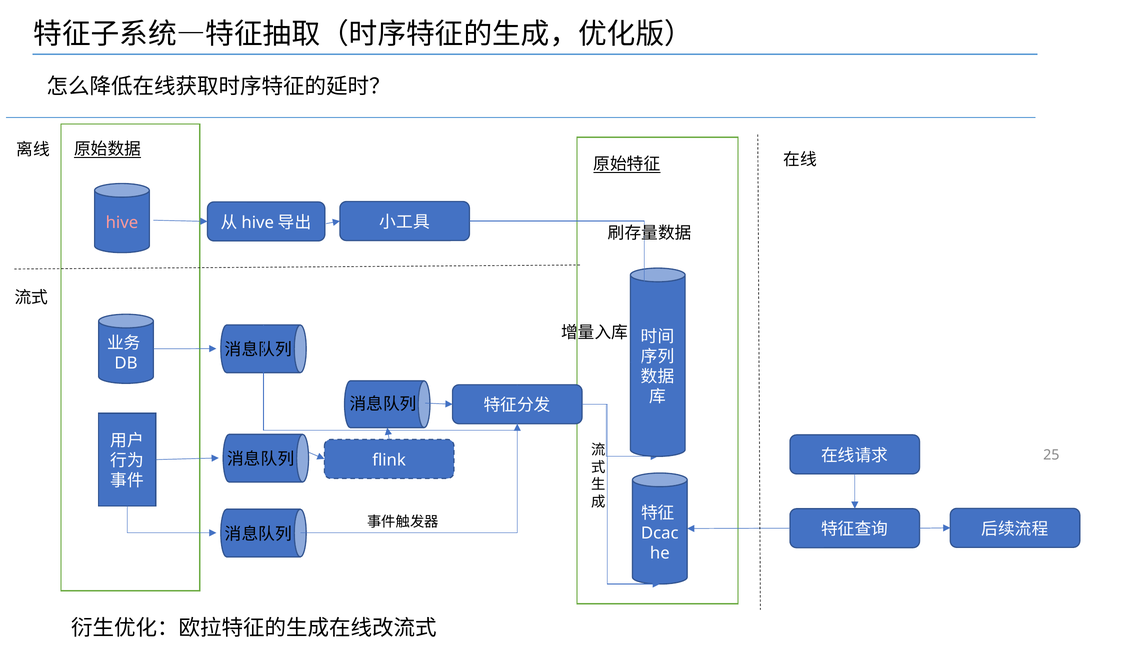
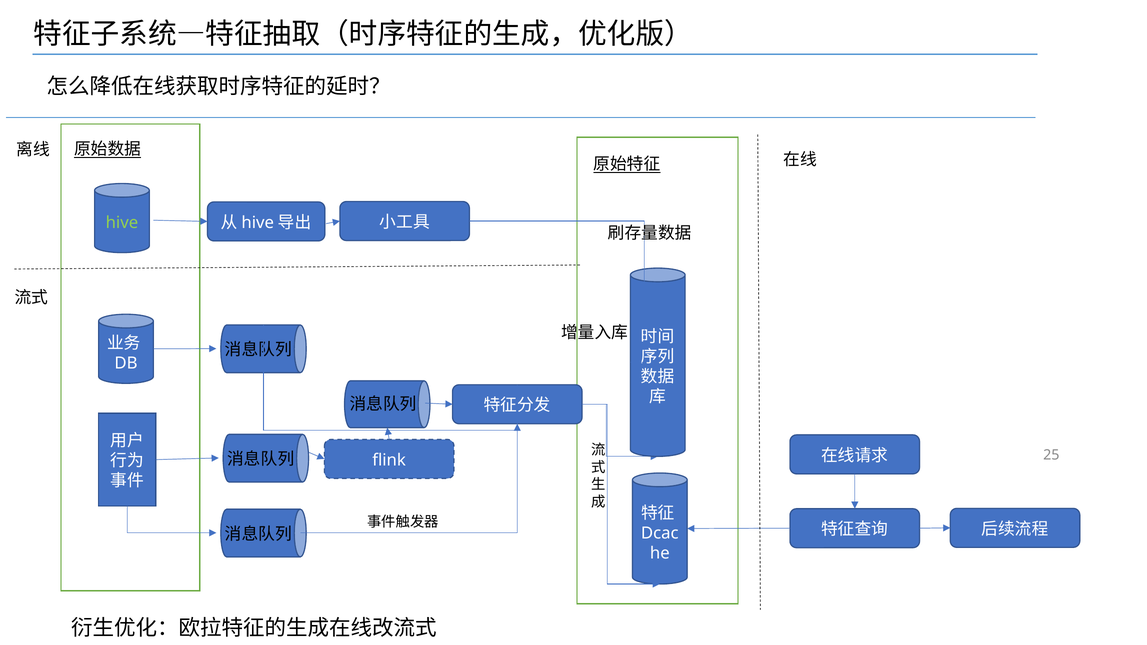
hive colour: pink -> light green (122, 223)
